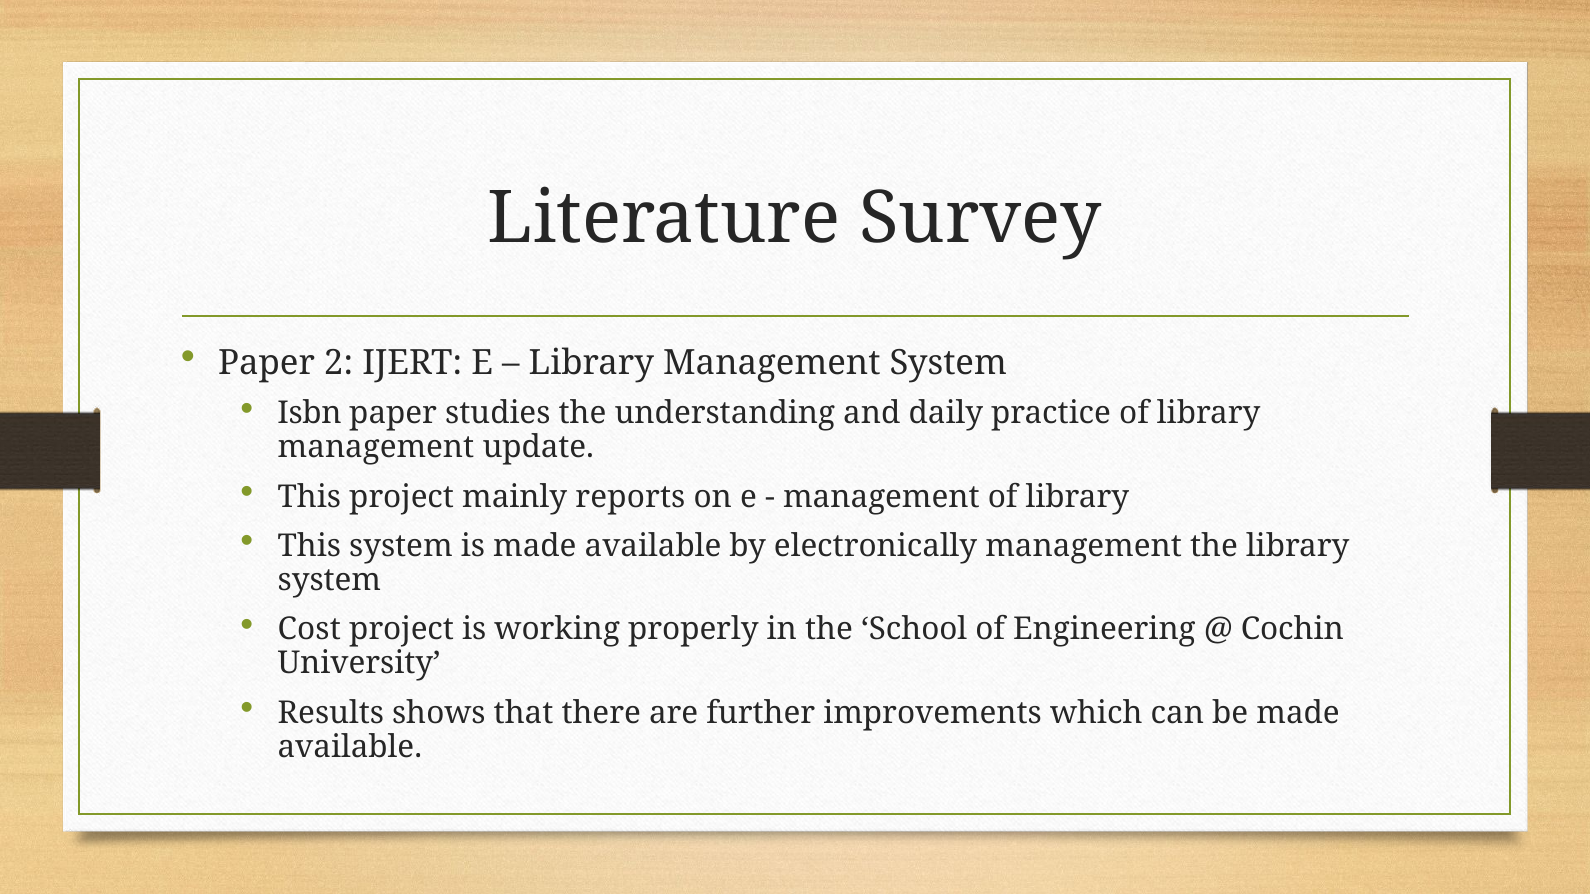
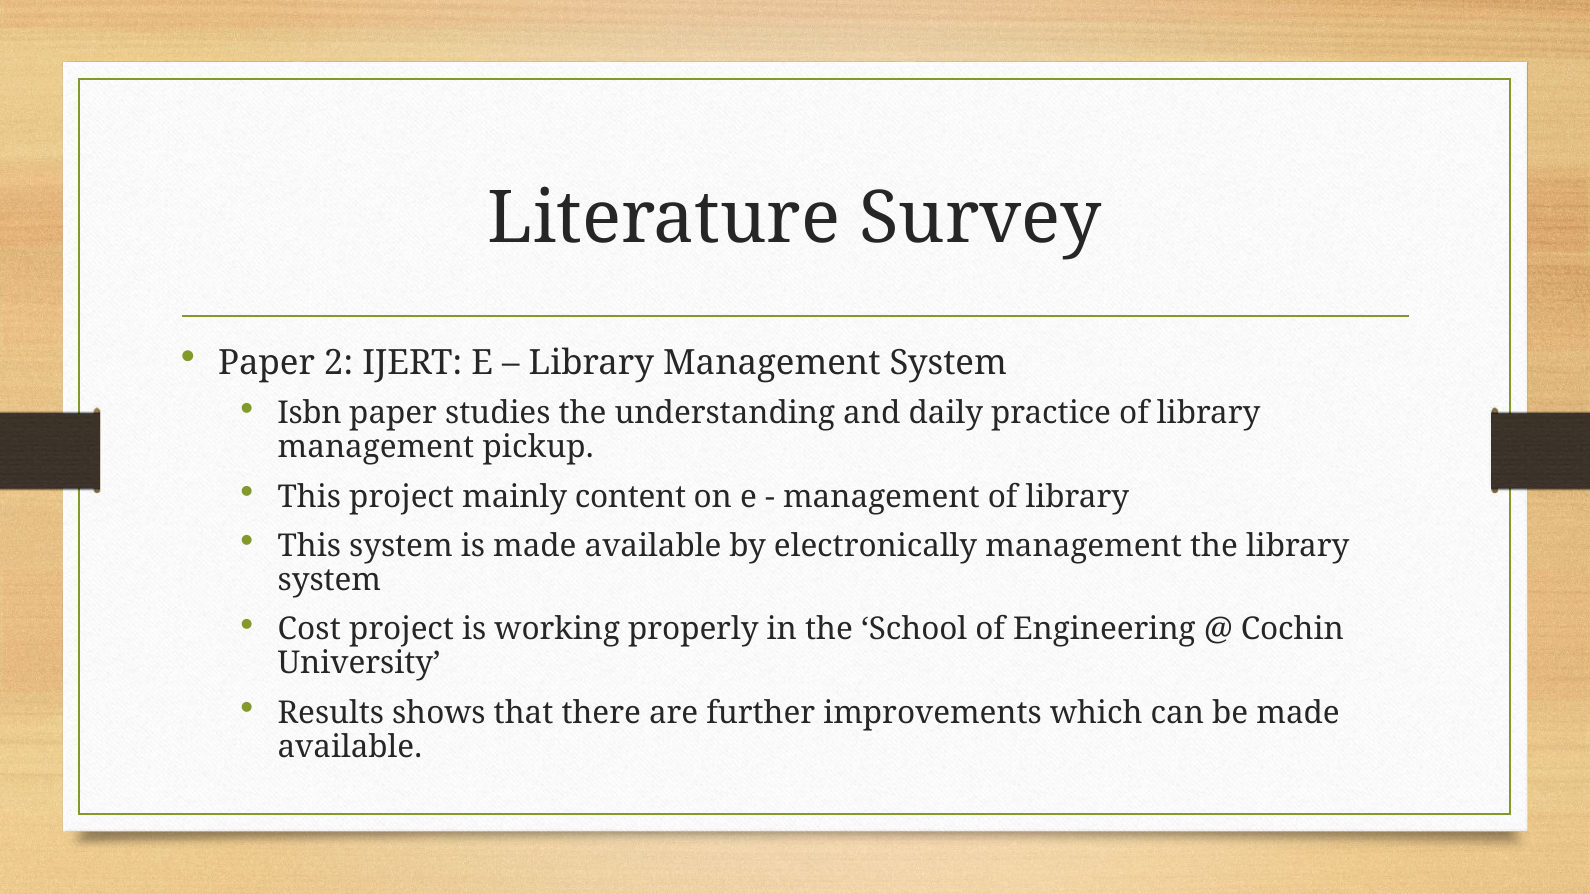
update: update -> pickup (538, 448)
reports: reports -> content (631, 497)
